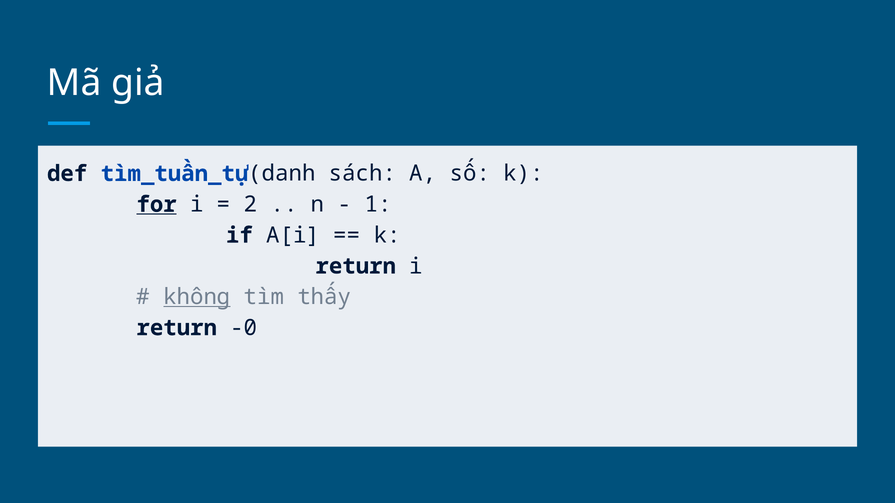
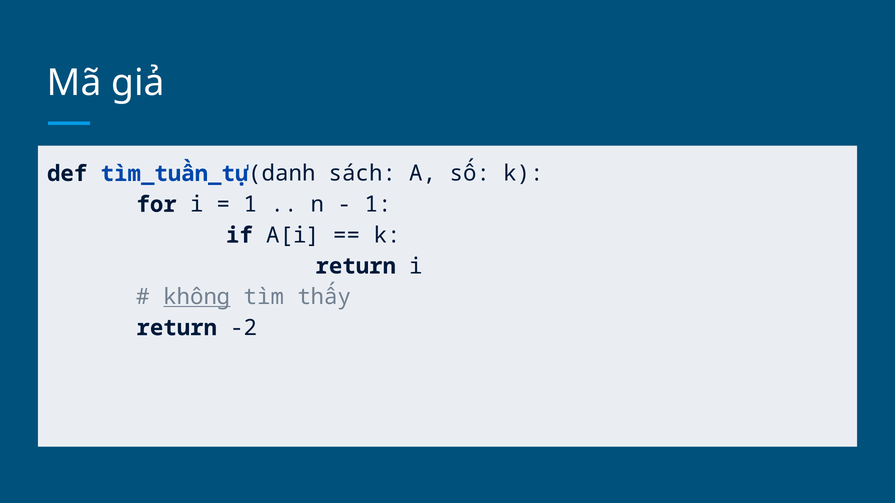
for underline: present -> none (157, 205)
2: 2 -> 1 (251, 205)
-0: -0 -> -2 (244, 328)
